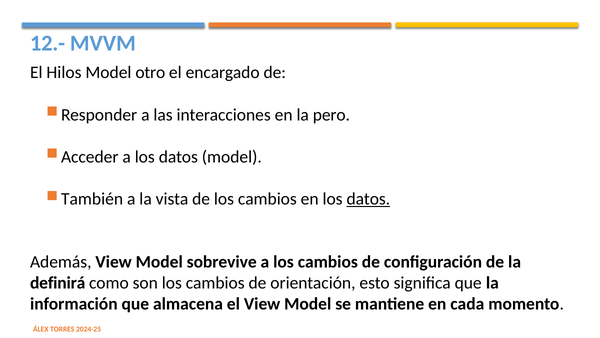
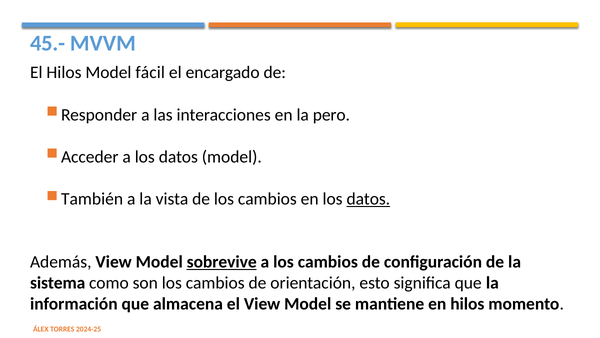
12.-: 12.- -> 45.- (48, 43)
otro: otro -> fácil (150, 73)
sobrevive underline: none -> present (222, 262)
definirá: definirá -> sistema (58, 283)
en cada: cada -> hilos (467, 304)
